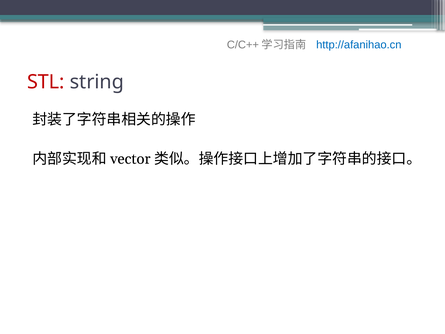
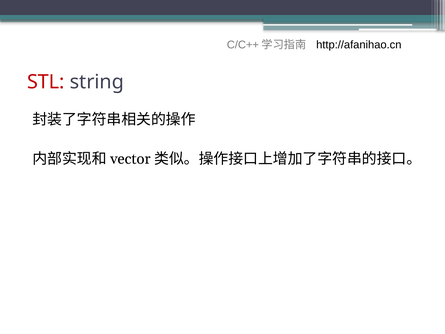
http://afanihao.cn colour: blue -> black (359, 45)
